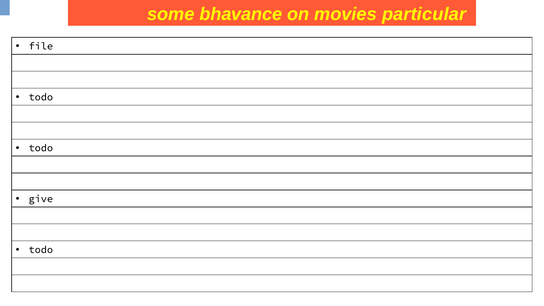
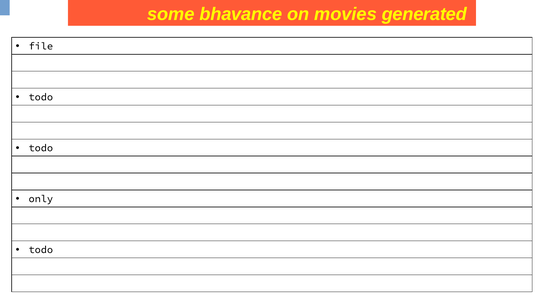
particular: particular -> generated (424, 14)
give: give -> only (41, 199)
